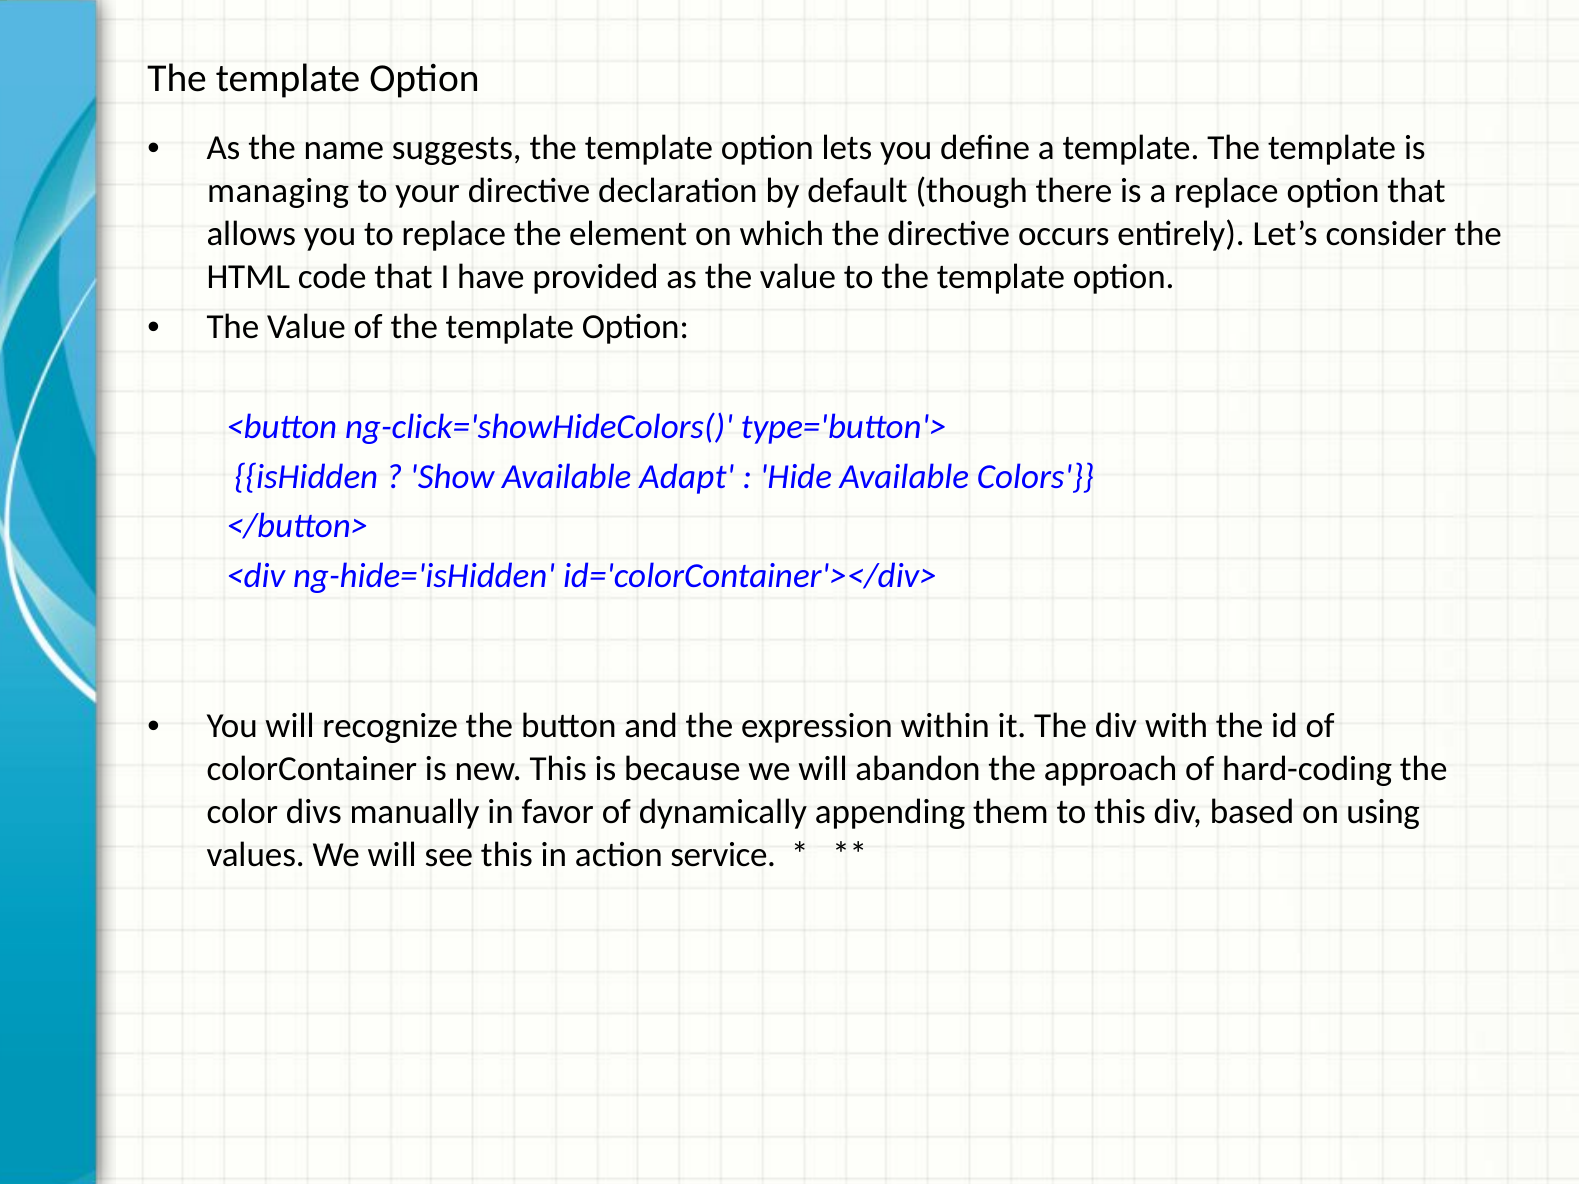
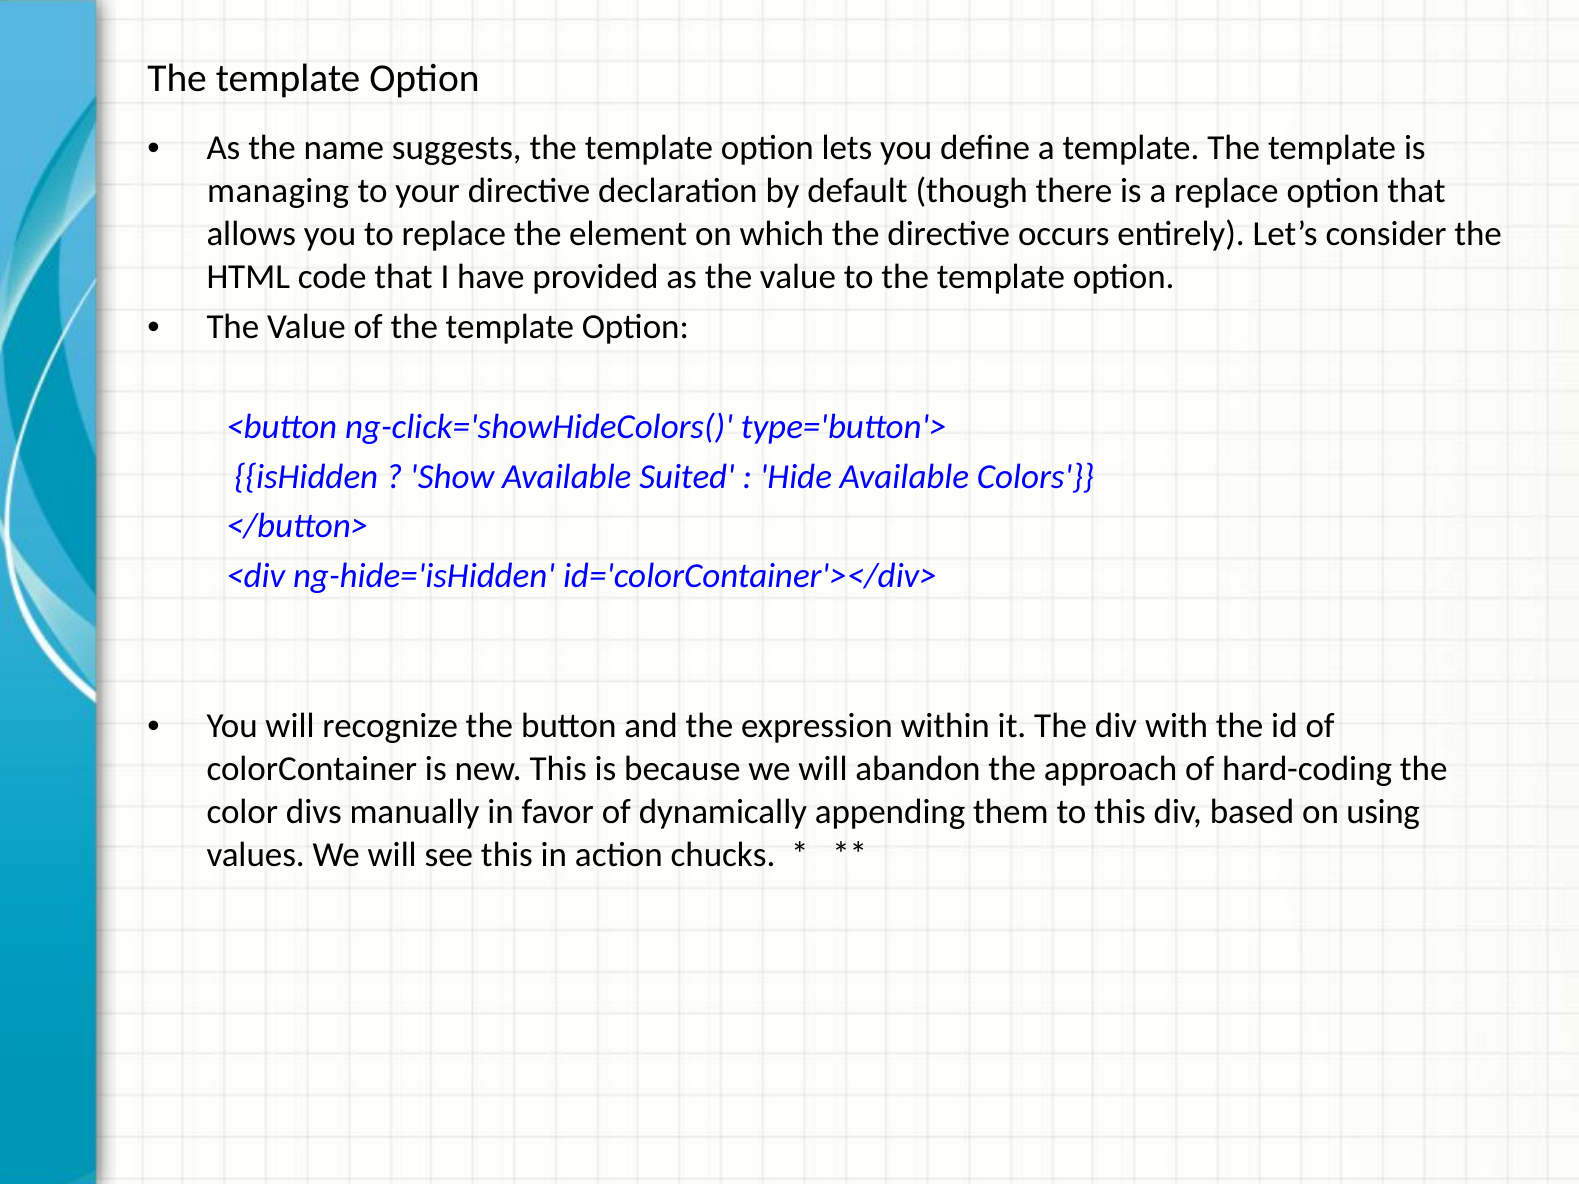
Adapt: Adapt -> Suited (687, 477)
service: service -> chucks (723, 855)
